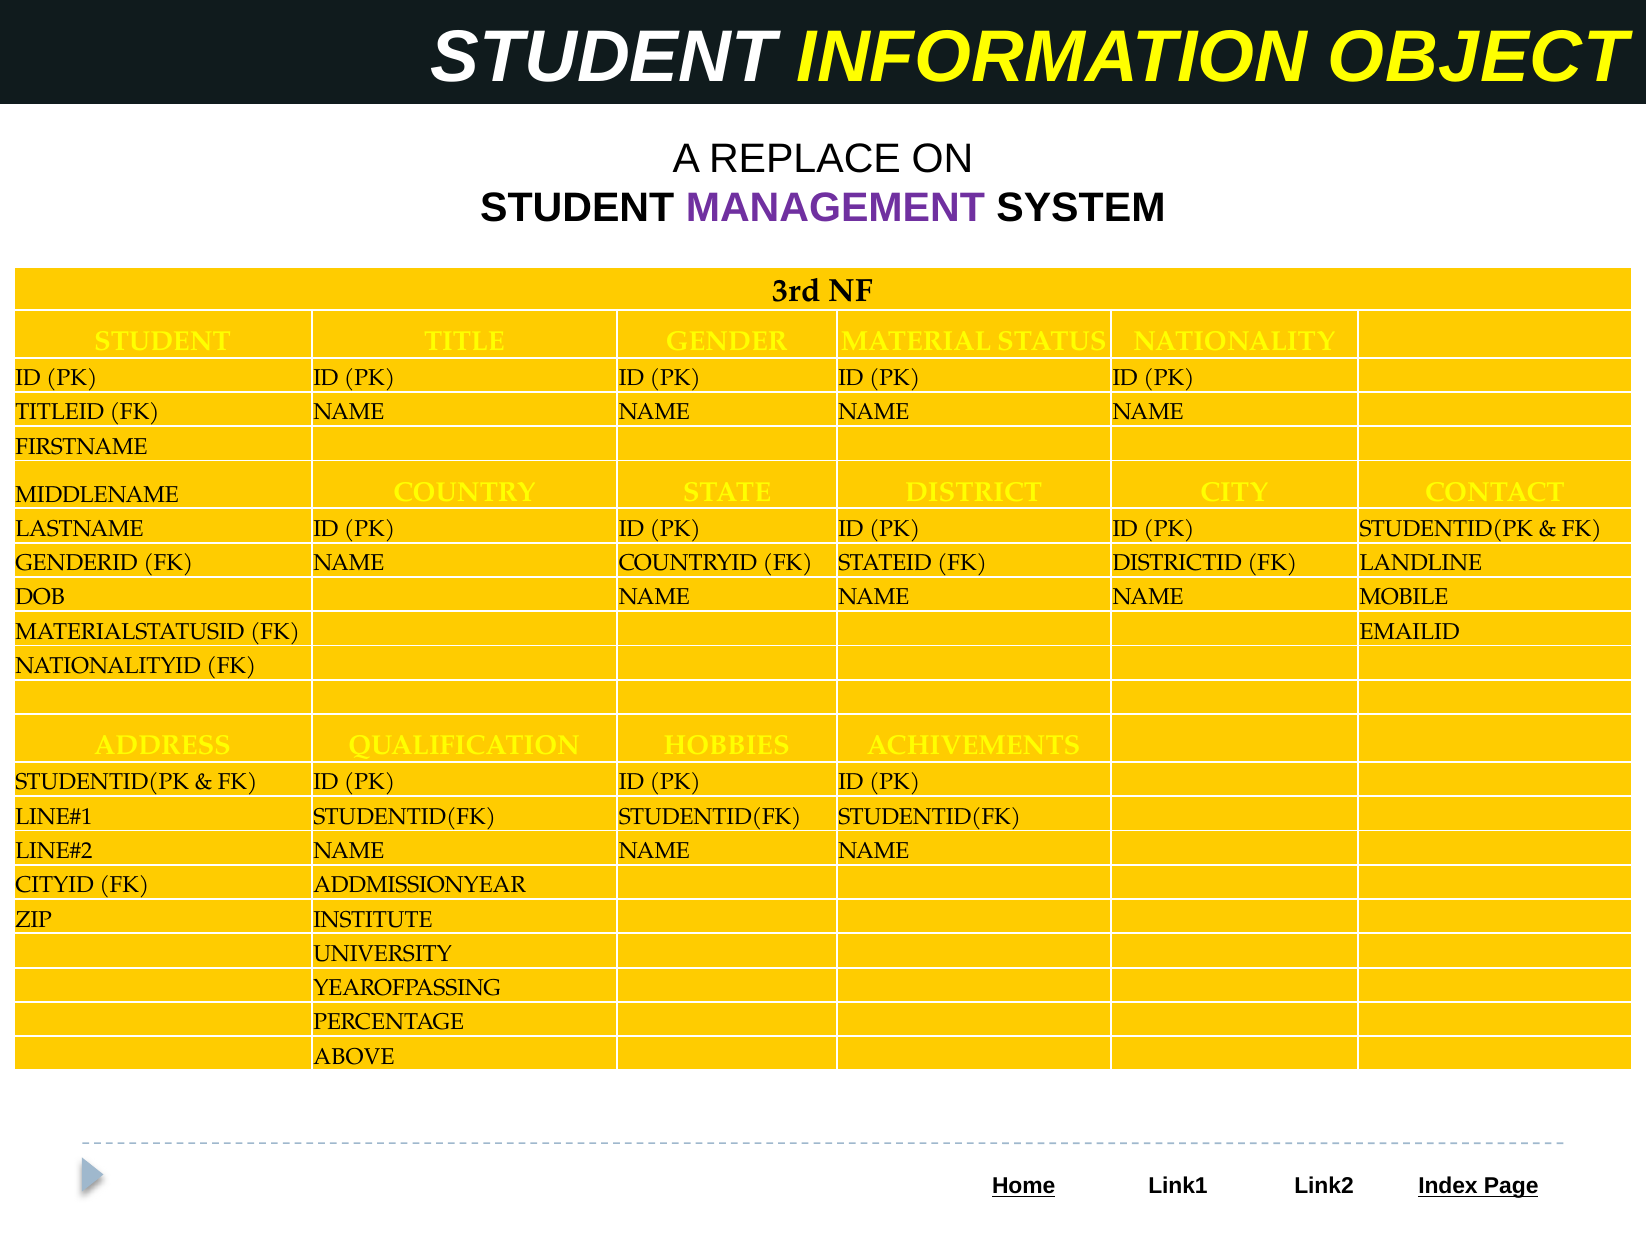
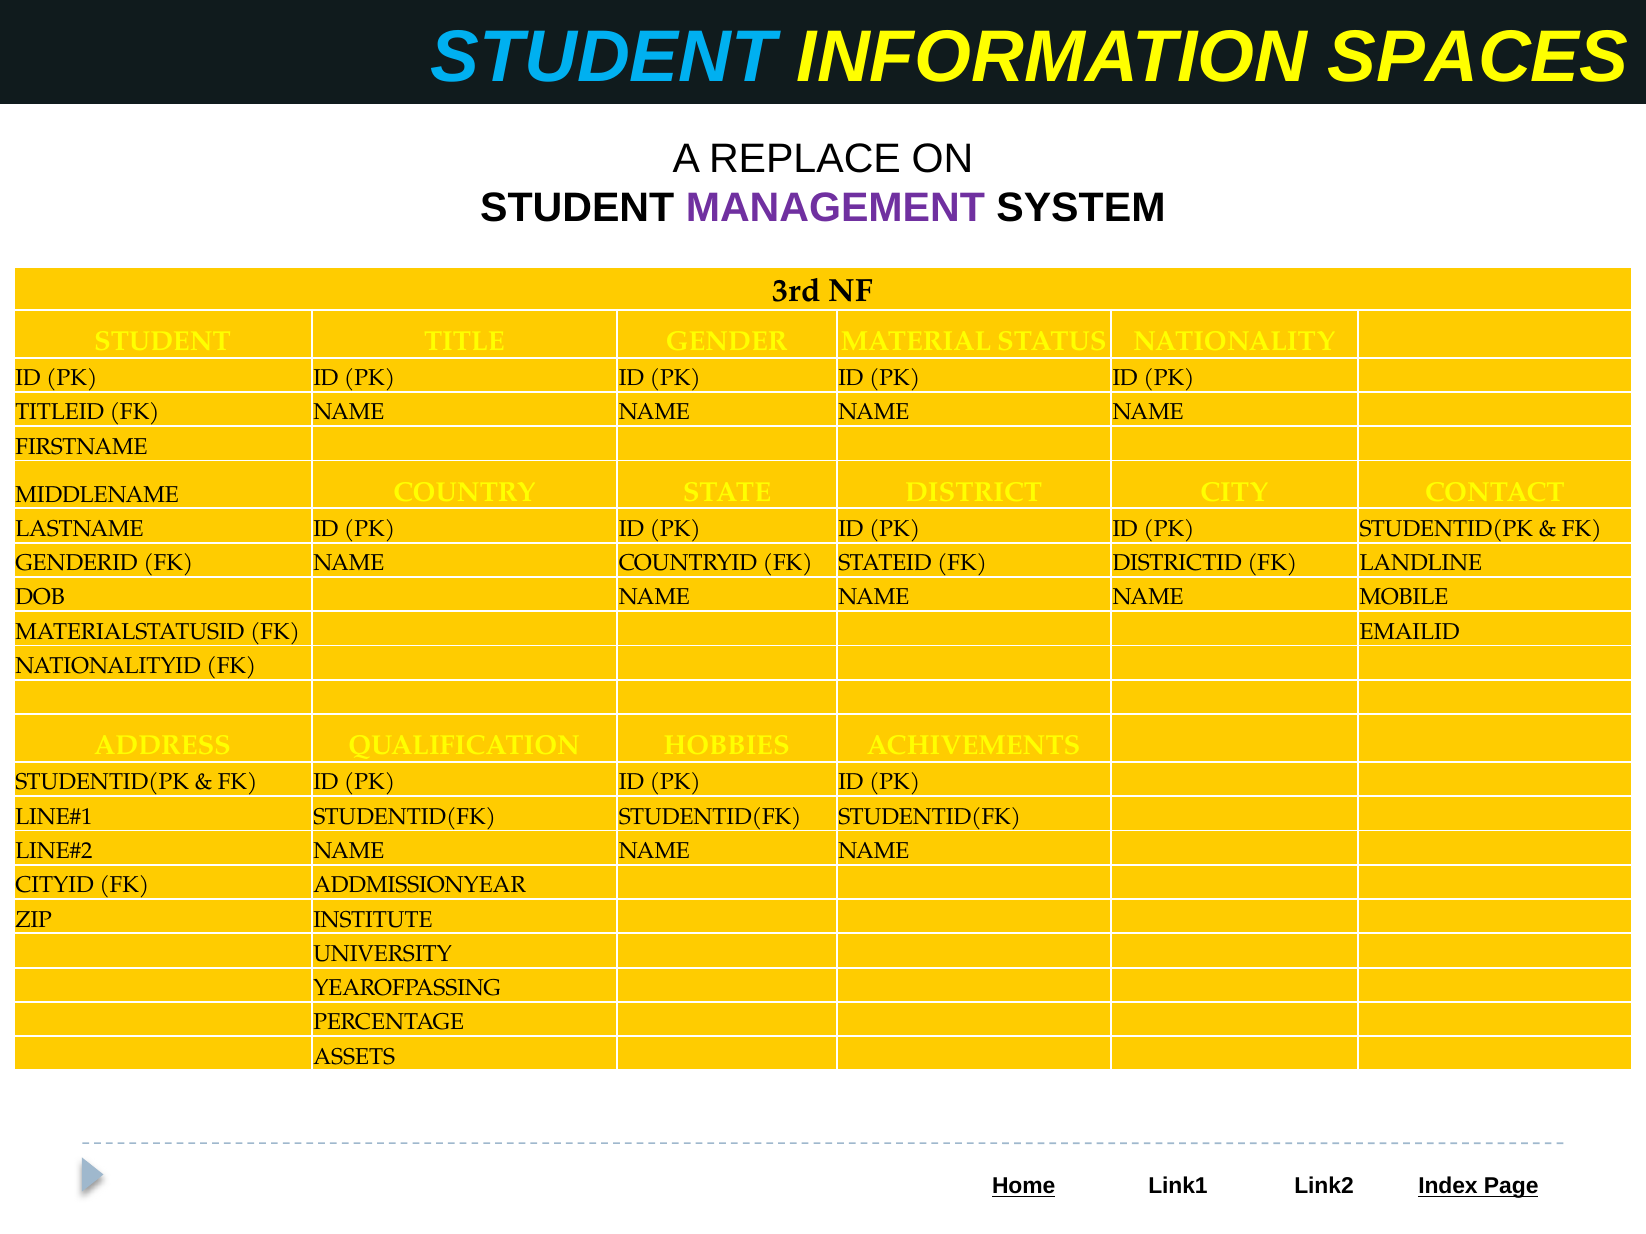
STUDENT colour: white -> light blue (604, 57)
OBJECT: OBJECT -> SPACES (1478, 57)
ABOVE: ABOVE -> ASSETS (354, 1057)
